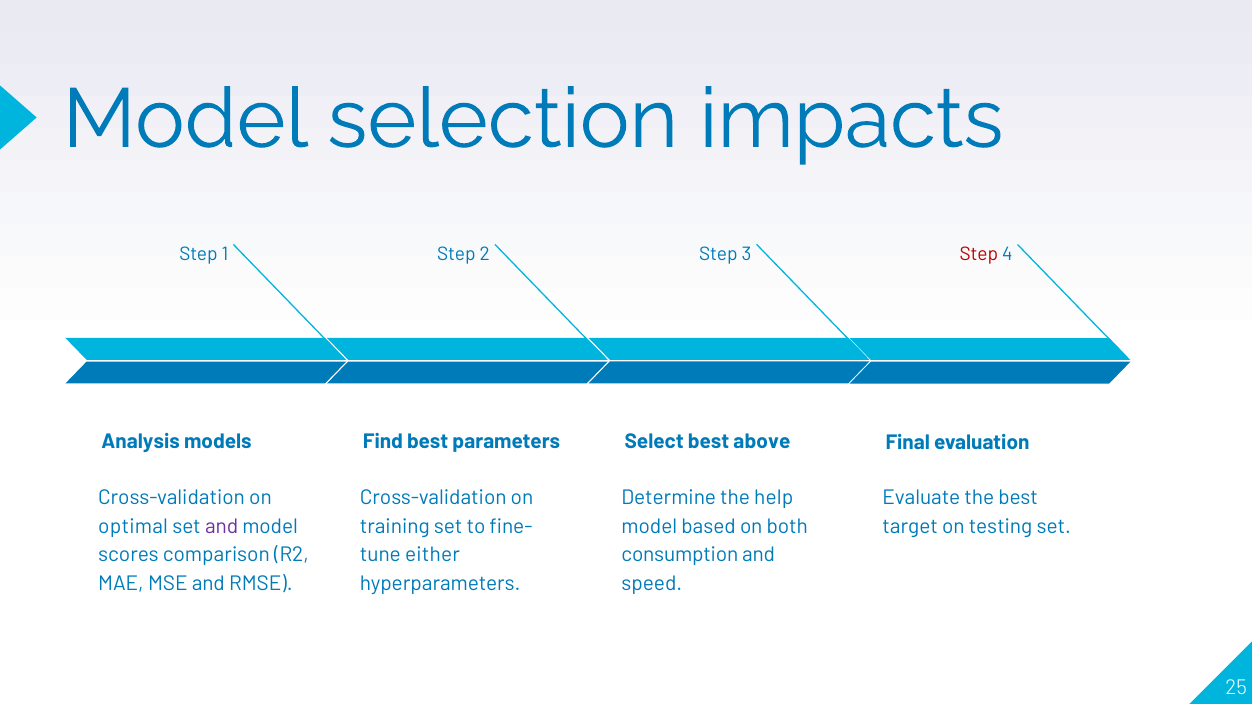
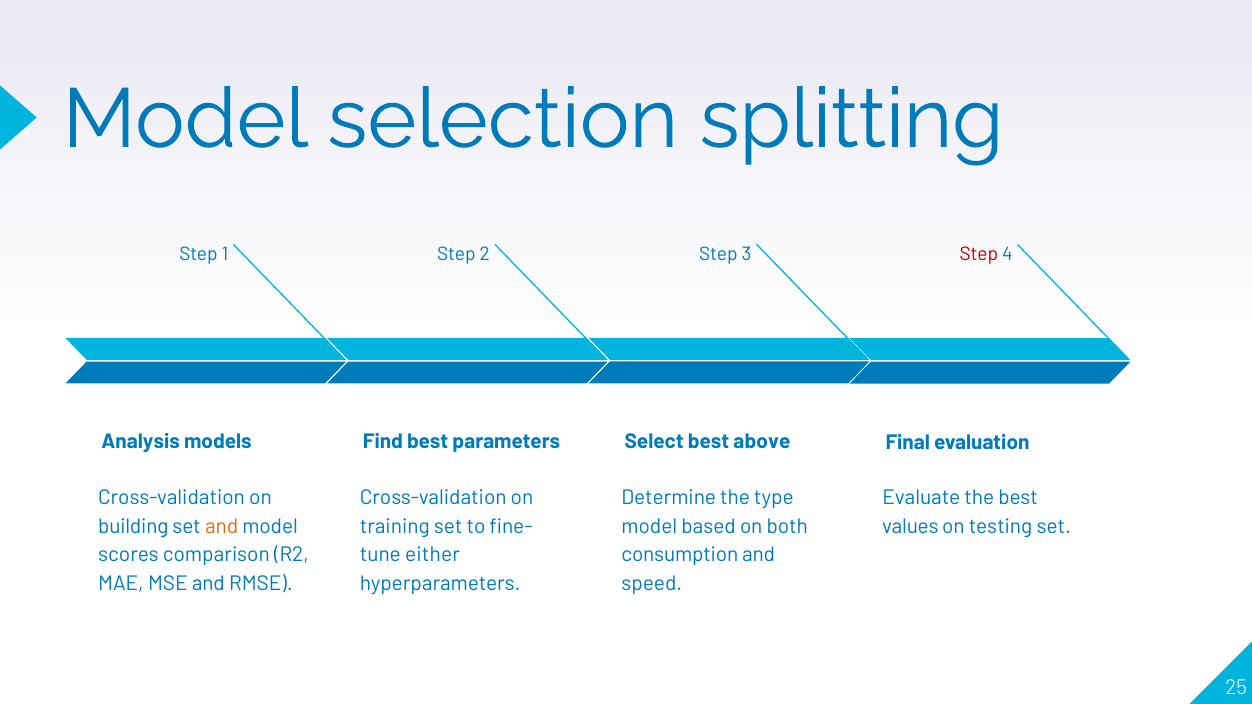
impacts: impacts -> splitting (852, 119)
help: help -> type (774, 498)
optimal: optimal -> building (133, 526)
and colour: purple -> orange (222, 526)
target: target -> values (910, 527)
